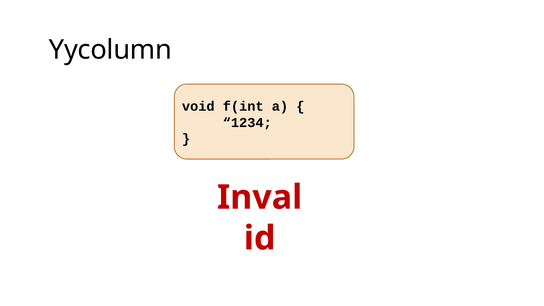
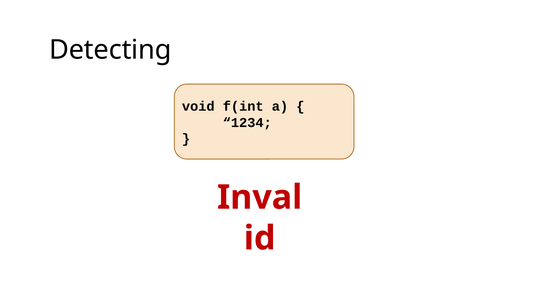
Yycolumn: Yycolumn -> Detecting (110, 50)
